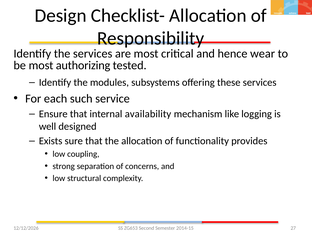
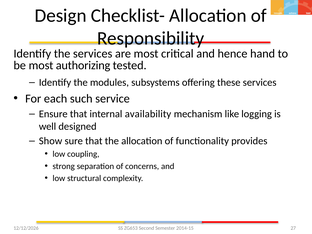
wear: wear -> hand (263, 54)
Exists: Exists -> Show (51, 141)
